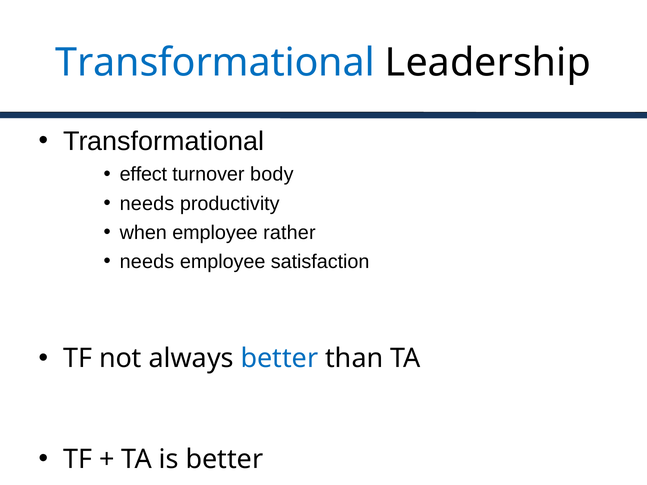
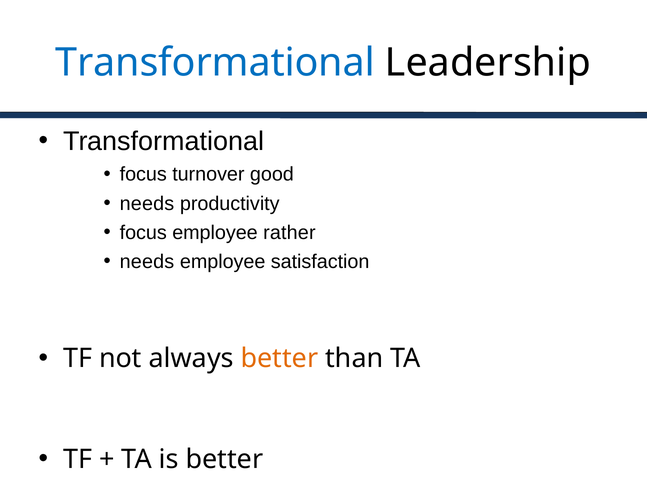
effect: effect -> focus (143, 175)
body: body -> good (272, 175)
when: when -> focus (143, 233)
better colour: blue -> orange (279, 359)
